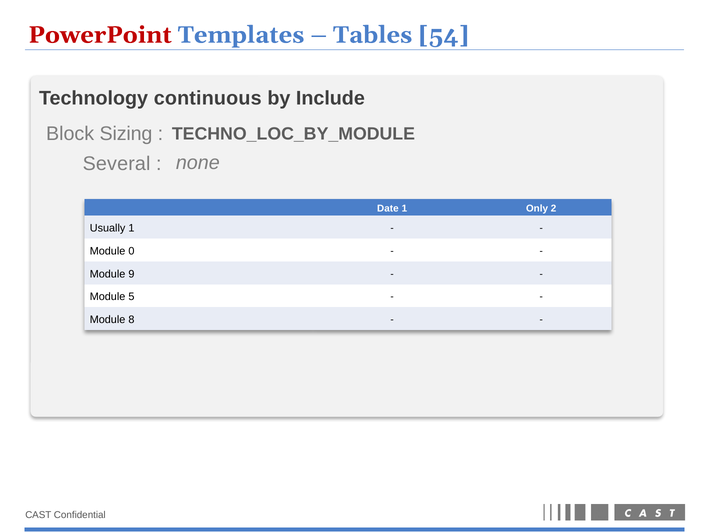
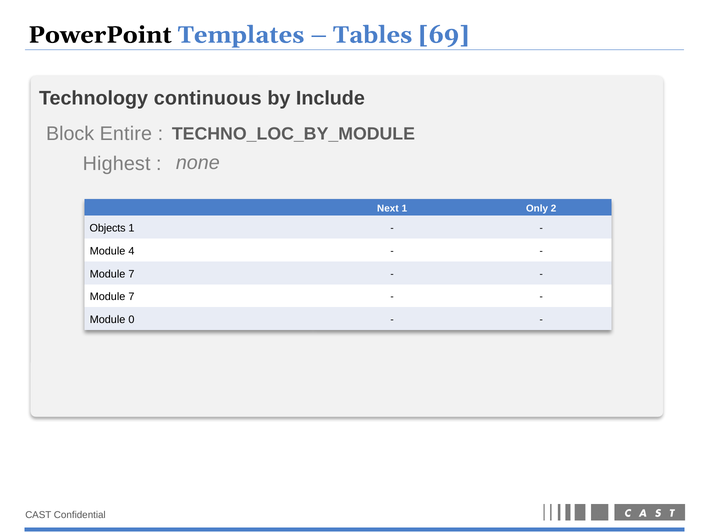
PowerPoint colour: red -> black (100, 35)
54: 54 -> 69 (444, 35)
Sizing: Sizing -> Entire (126, 134)
Several: Several -> Highest (117, 163)
Date: Date -> Next (388, 208)
Usually: Usually -> Objects (108, 228)
0: 0 -> 4 (131, 251)
9: 9 -> 7 (131, 274)
5: 5 -> 7 (131, 297)
8: 8 -> 0 (131, 320)
